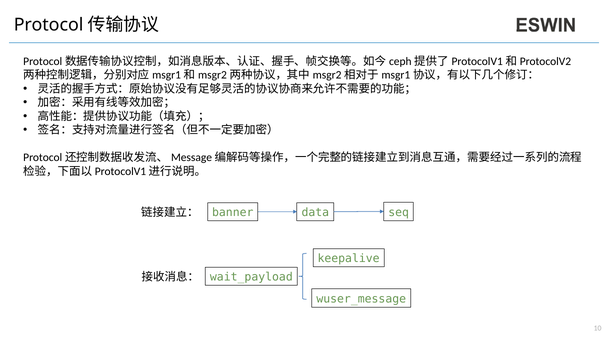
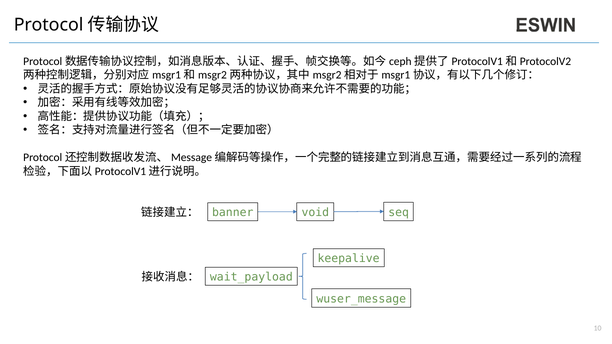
data: data -> void (315, 213)
